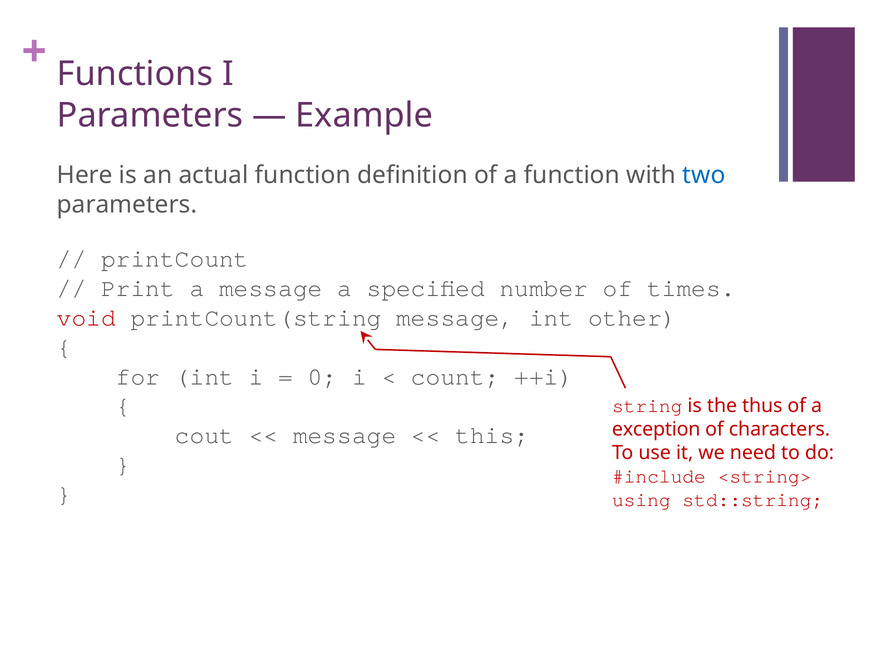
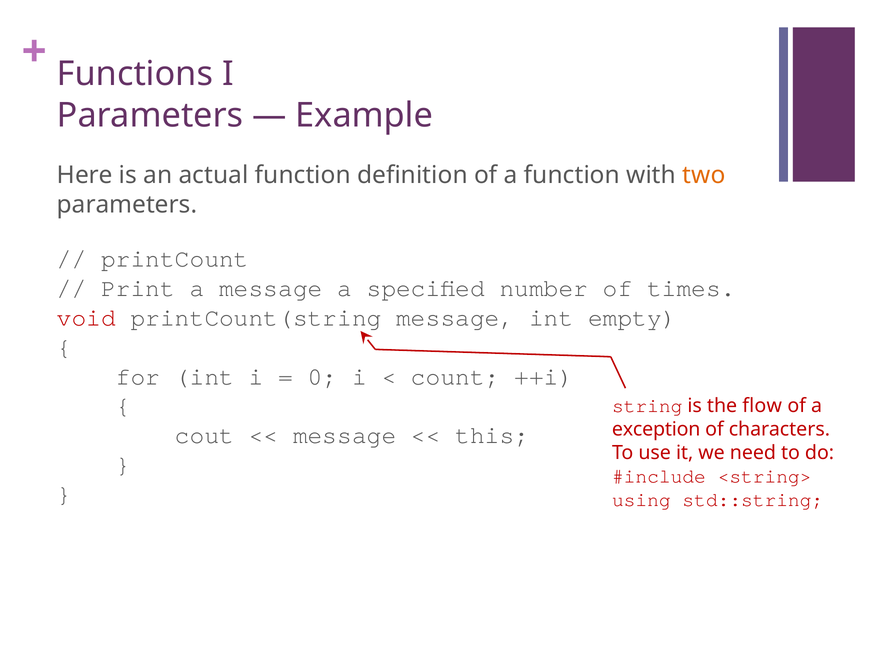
two colour: blue -> orange (704, 175)
other: other -> empty (632, 318)
thus: thus -> flow (762, 406)
